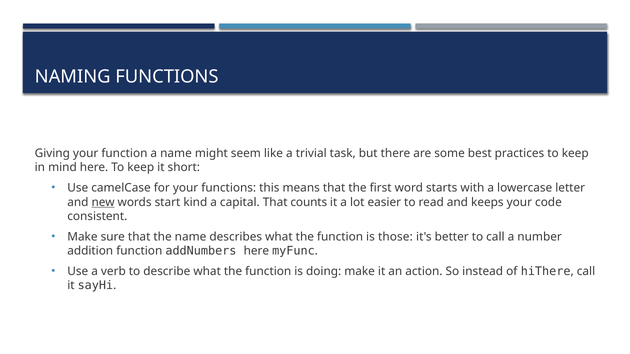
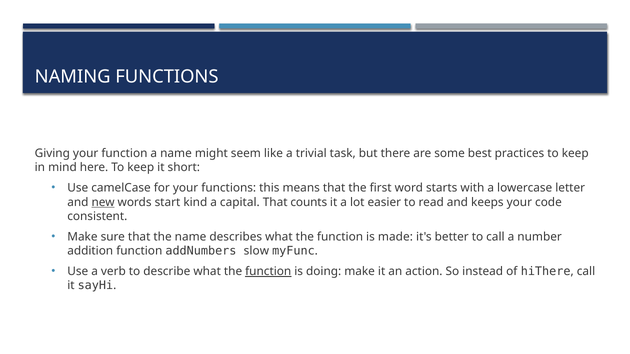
those: those -> made (395, 237)
addNumbers here: here -> slow (256, 251)
function underline: none -> present (268, 272)
